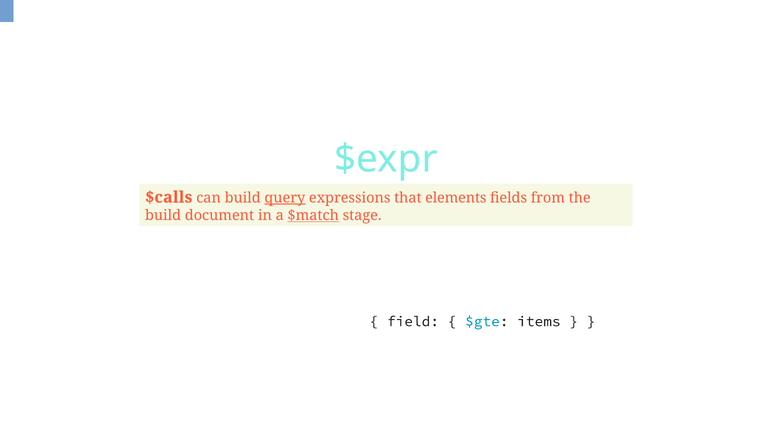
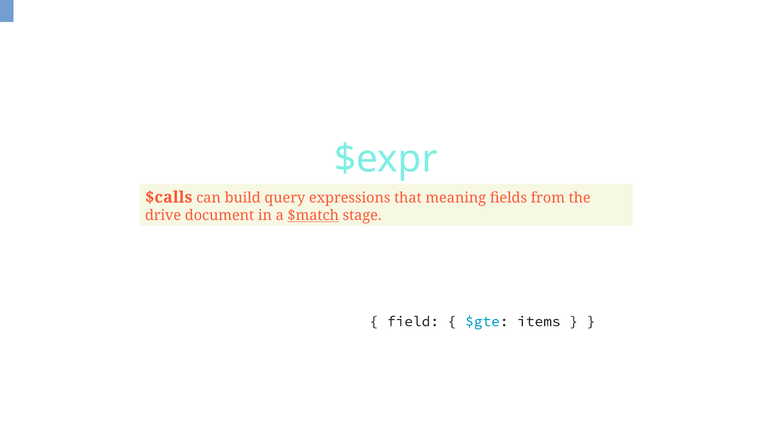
query underline: present -> none (285, 198)
elements: elements -> meaning (456, 198)
build: build -> drive (163, 215)
